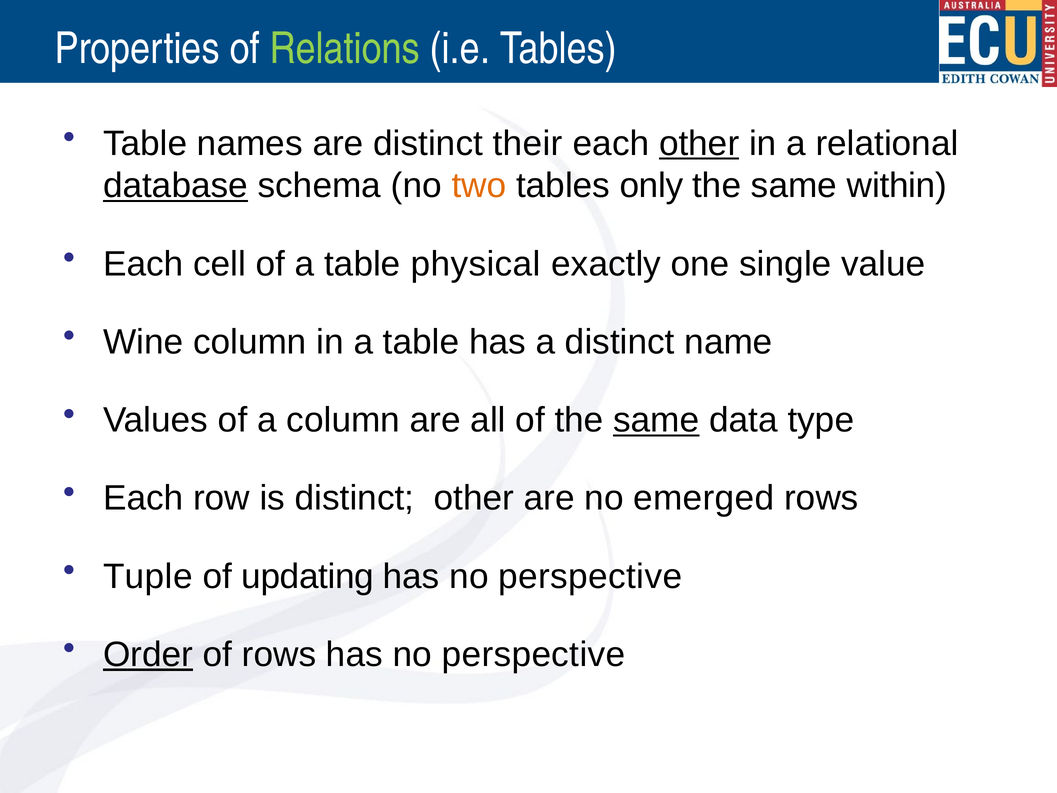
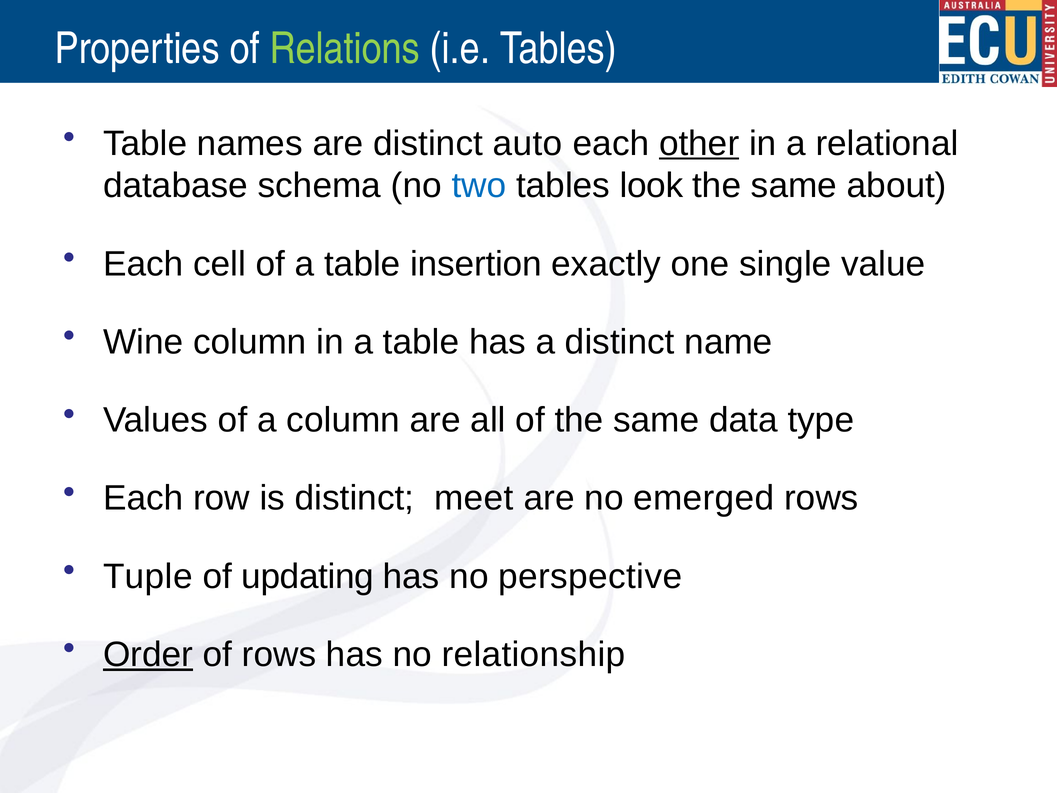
their: their -> auto (528, 143)
database underline: present -> none (176, 186)
two colour: orange -> blue (479, 186)
only: only -> look (651, 186)
within: within -> about (897, 186)
physical: physical -> insertion (476, 264)
same underline: present -> none (656, 420)
distinct other: other -> meet (474, 498)
rows has no perspective: perspective -> relationship (533, 654)
